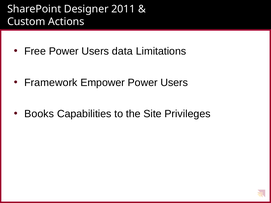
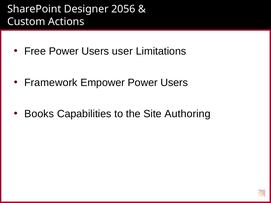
2011: 2011 -> 2056 (123, 9)
data: data -> user (122, 51)
Privileges: Privileges -> Authoring (188, 114)
